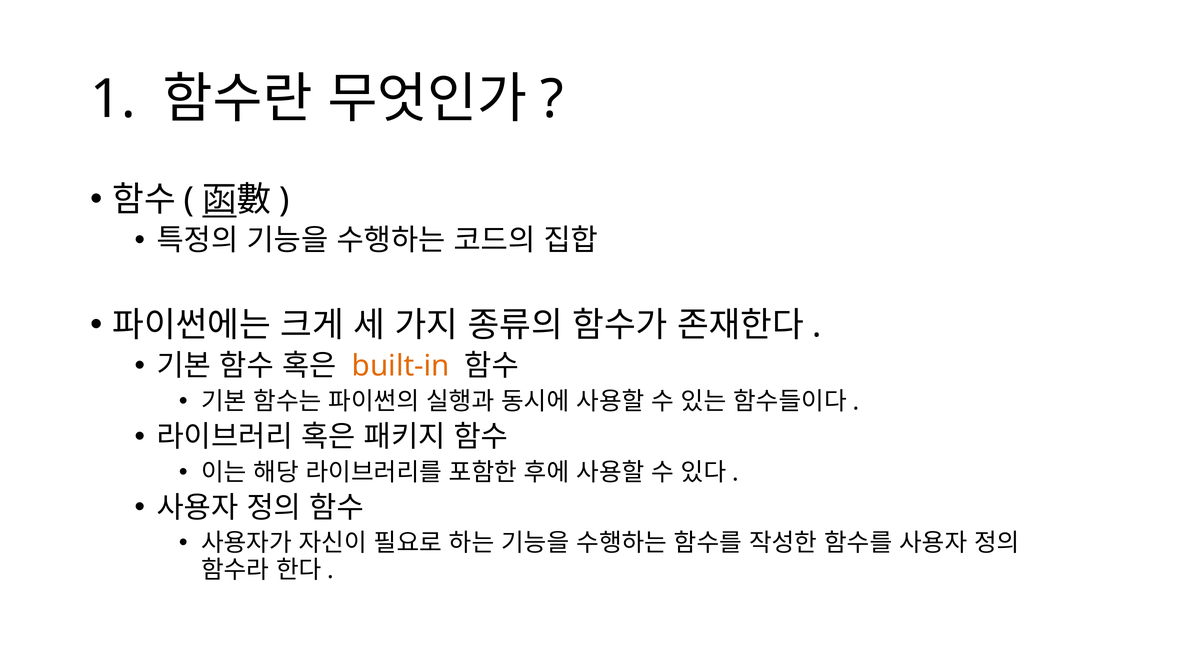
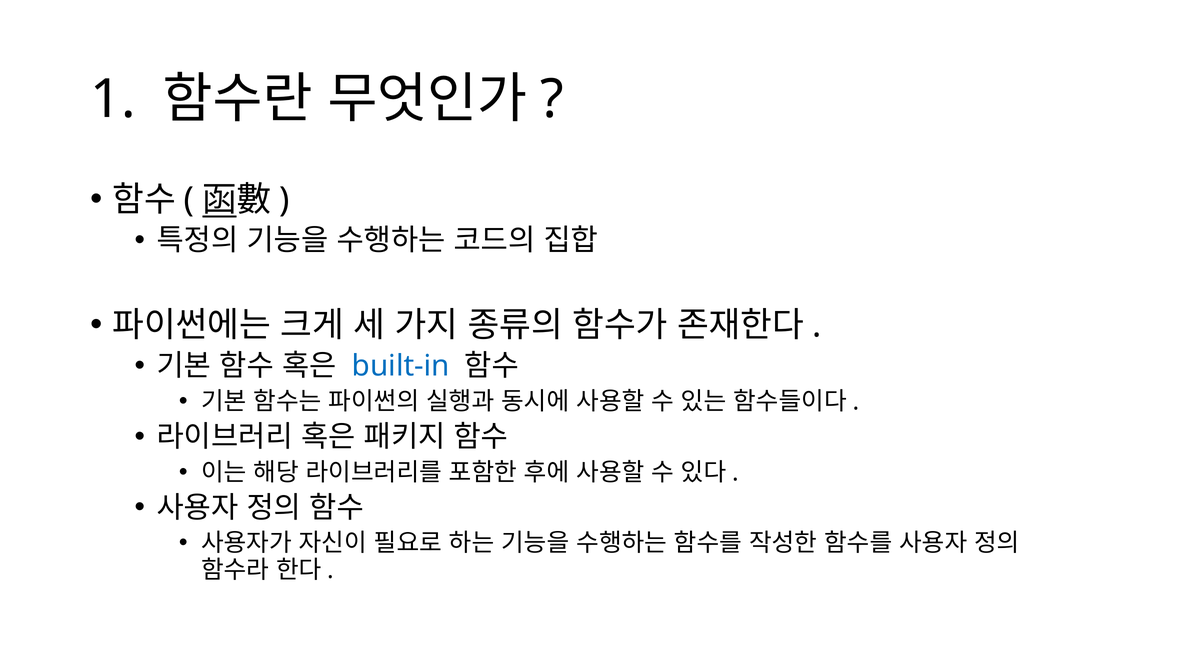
built-in colour: orange -> blue (401, 366)
